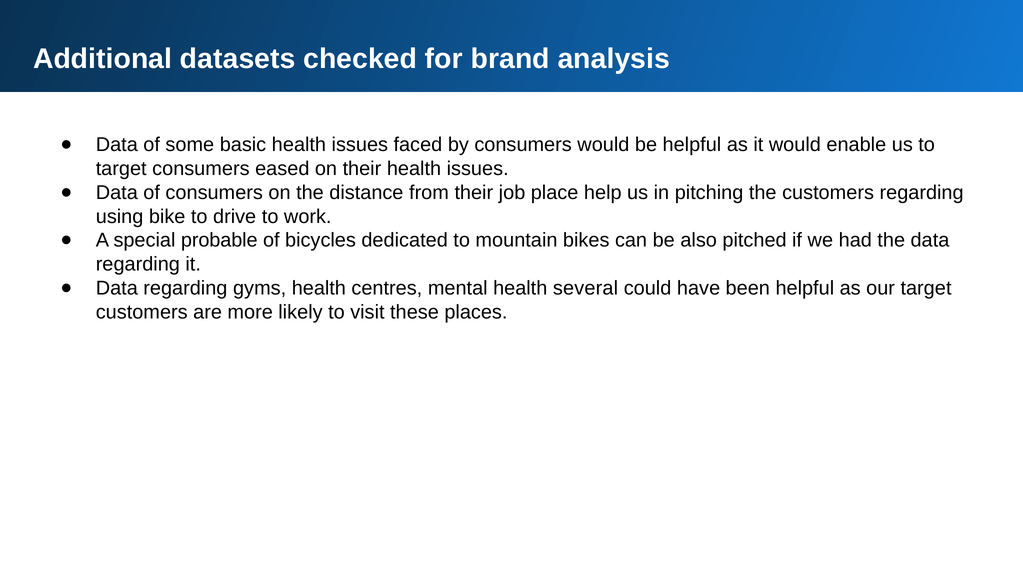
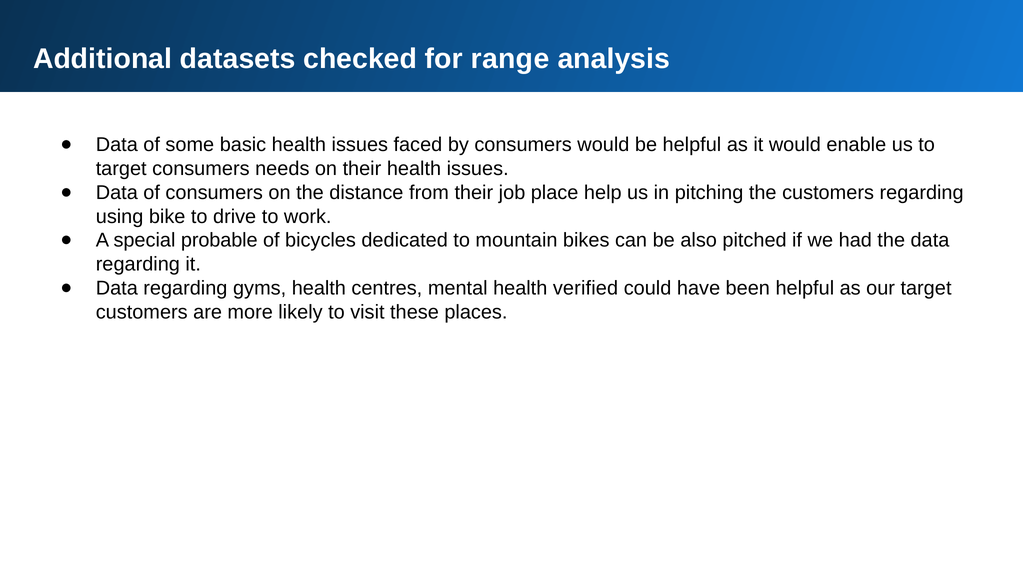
brand: brand -> range (510, 59)
eased: eased -> needs (282, 169)
several: several -> verified (586, 288)
